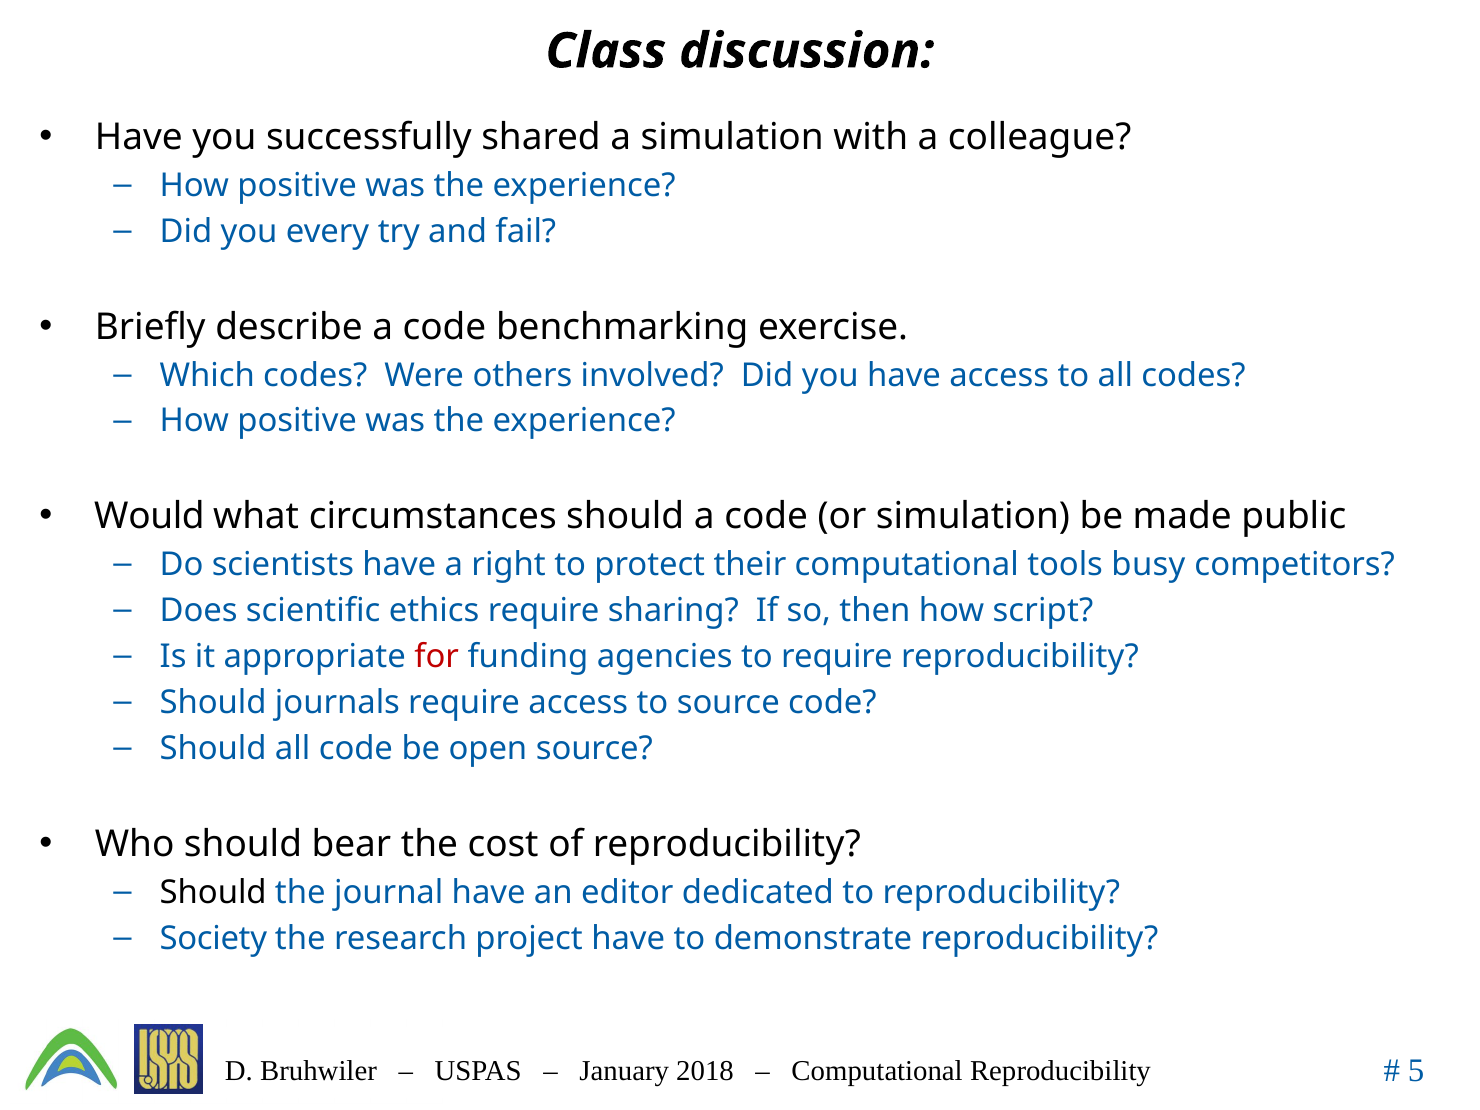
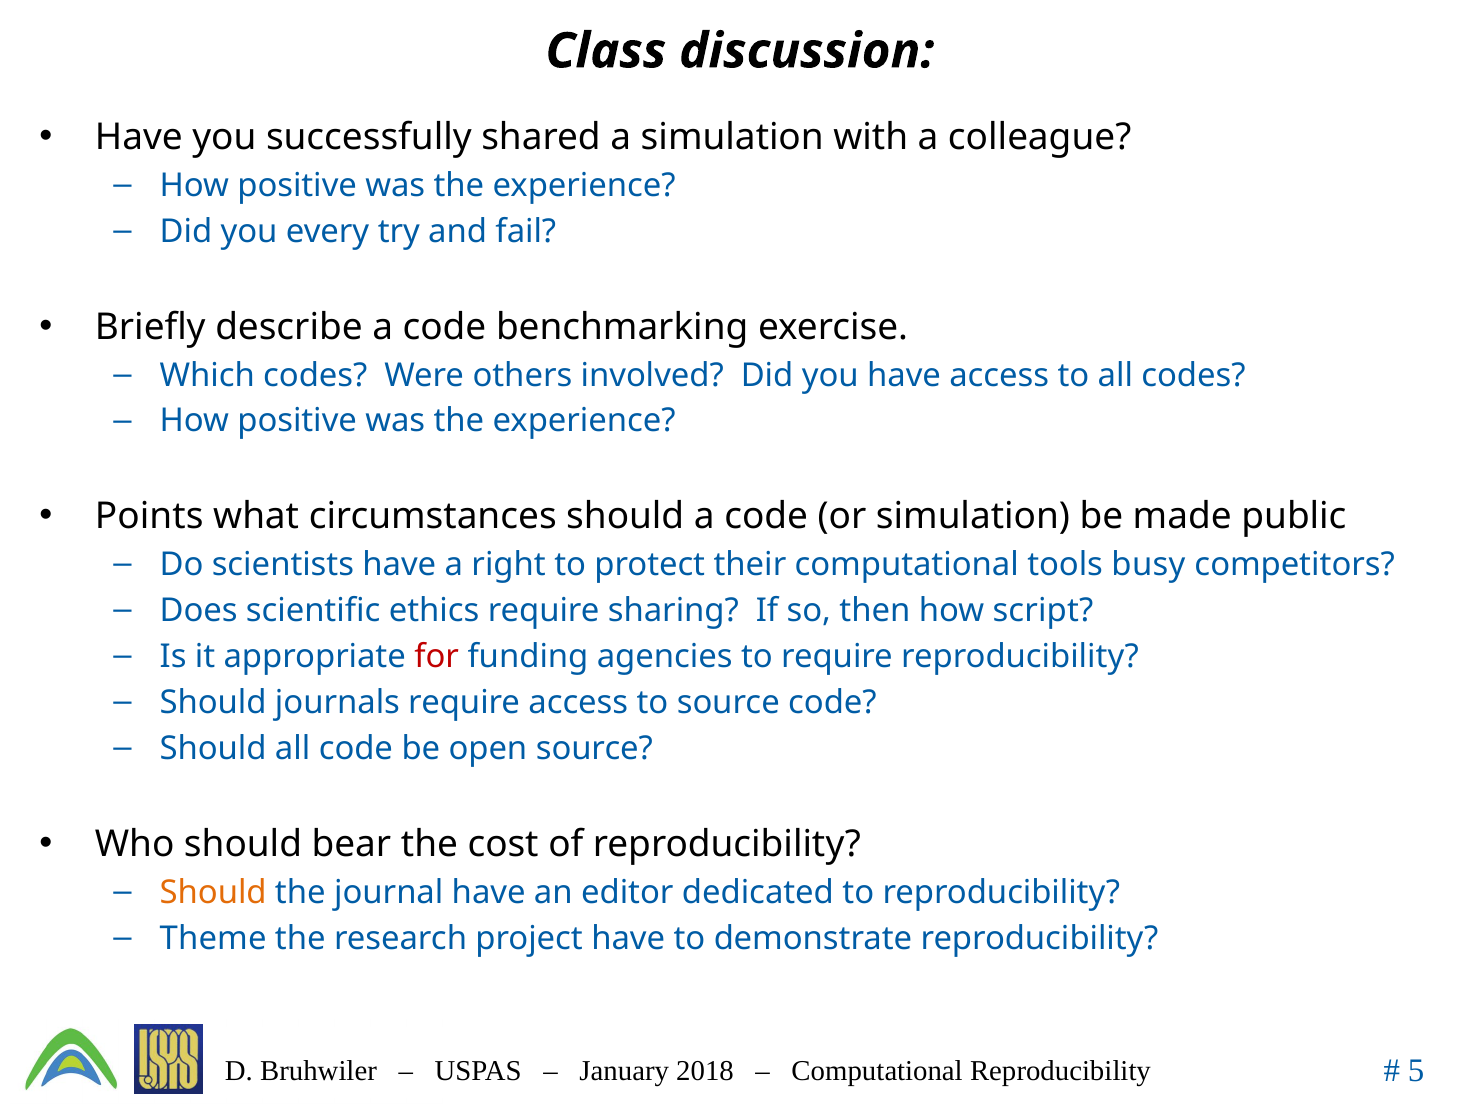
Would: Would -> Points (149, 517)
Should colour: black -> orange (213, 893)
Society: Society -> Theme (213, 939)
